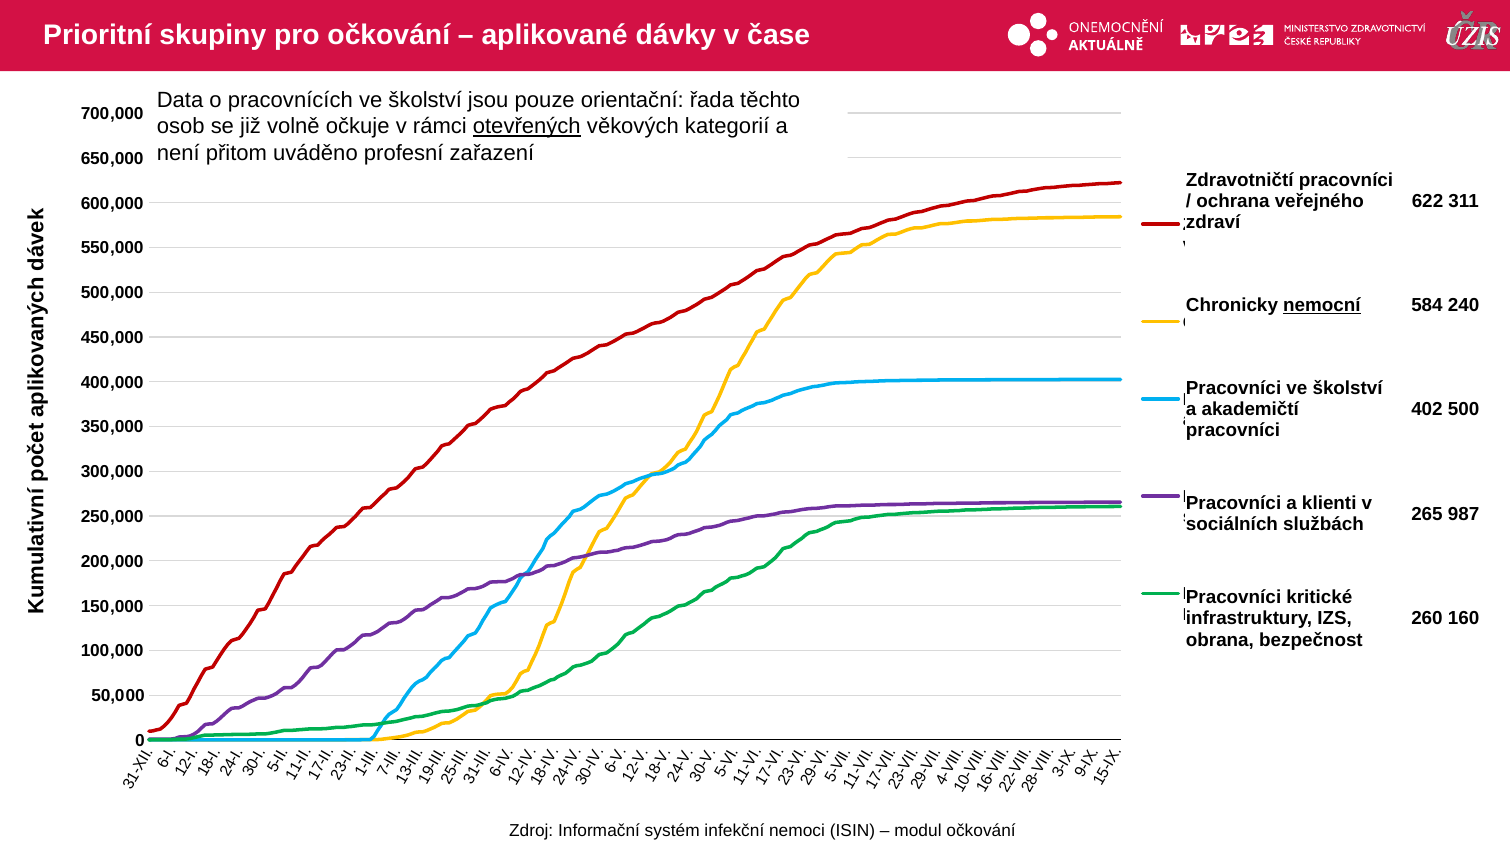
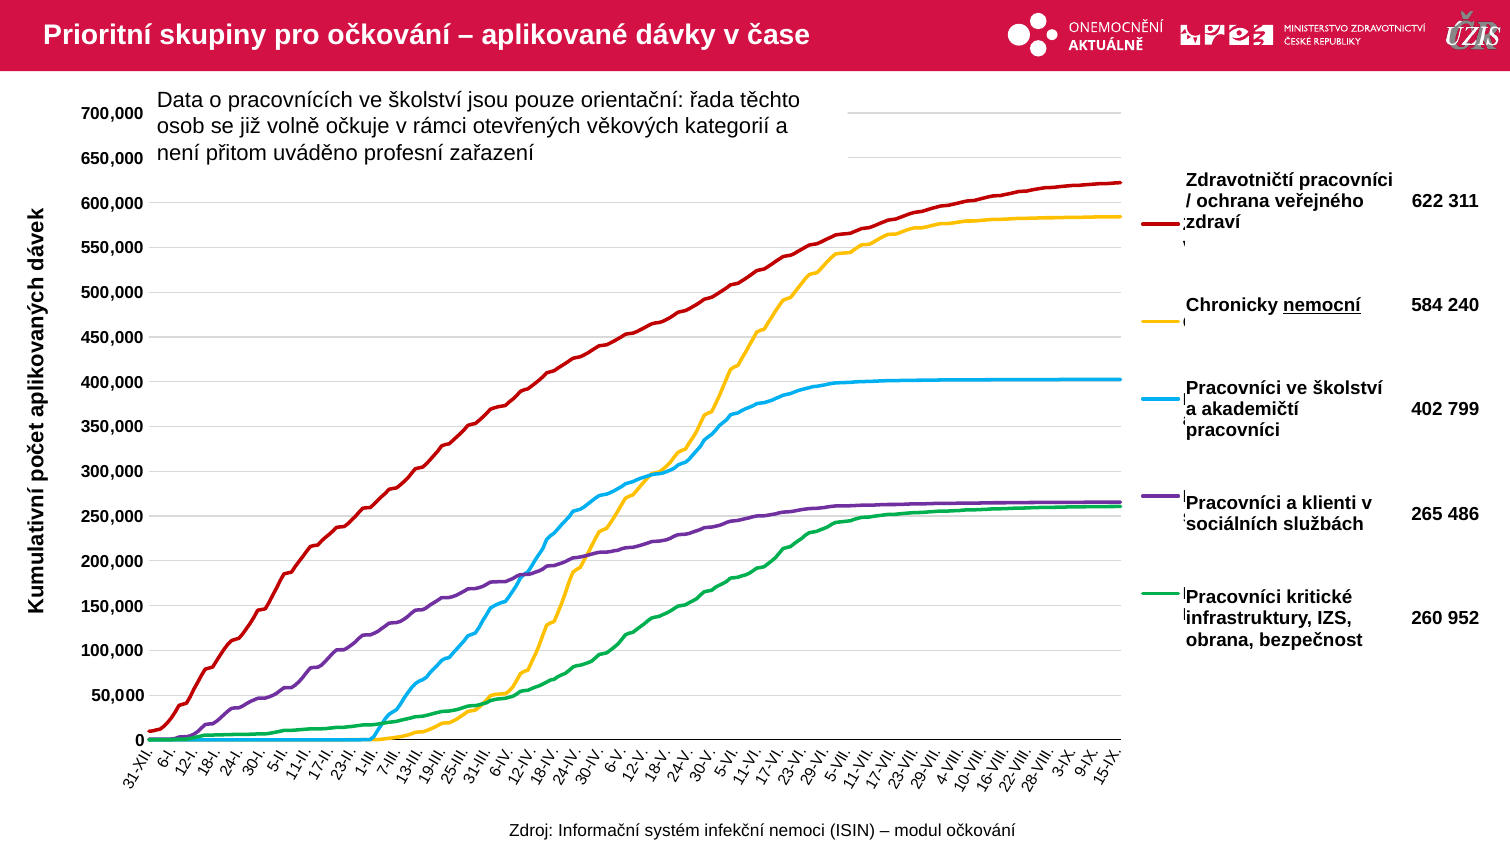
otevřených underline: present -> none (527, 127)
500: 500 -> 799 (1464, 409)
987: 987 -> 486 (1464, 514)
160: 160 -> 952 (1464, 619)
